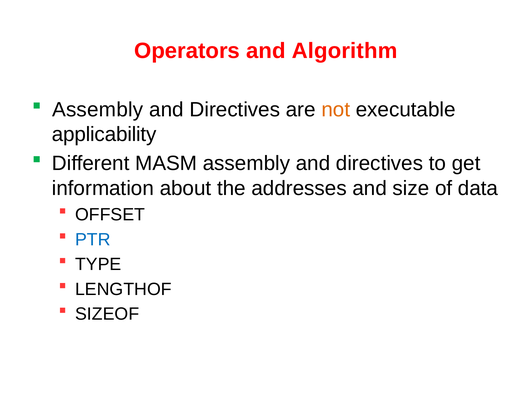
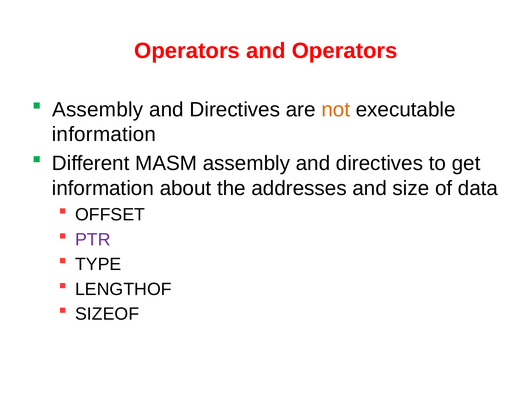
and Algorithm: Algorithm -> Operators (345, 51)
applicability: applicability -> information (104, 134)
PTR colour: blue -> purple (93, 240)
